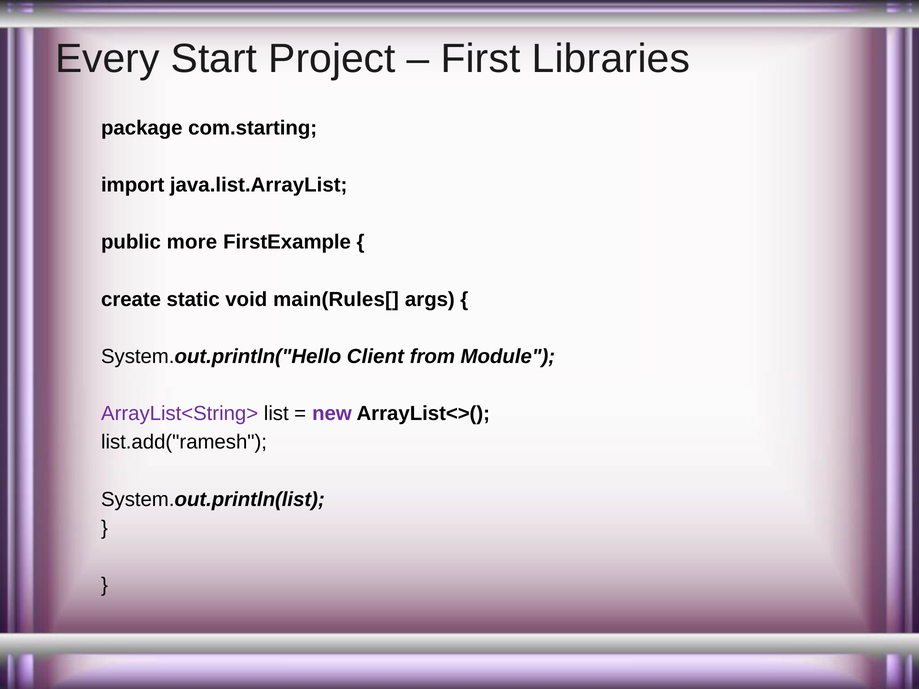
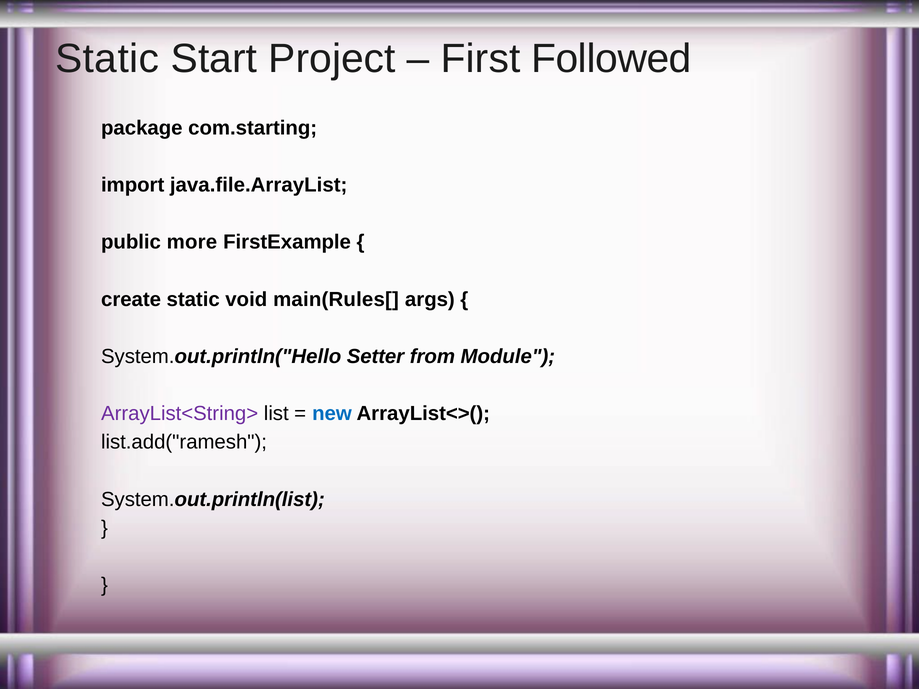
Every: Every -> Static (107, 59)
Libraries: Libraries -> Followed (611, 59)
java.list.ArrayList: java.list.ArrayList -> java.file.ArrayList (259, 185)
Client: Client -> Setter (376, 357)
new colour: purple -> blue (332, 414)
